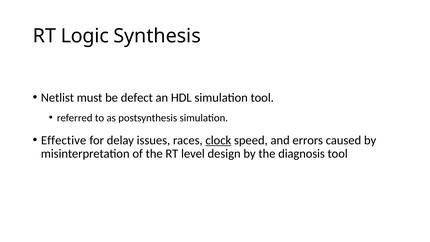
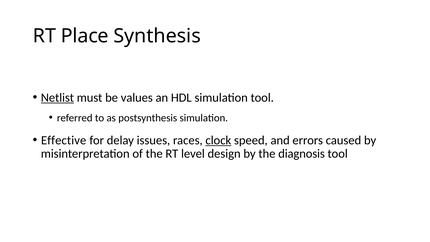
Logic: Logic -> Place (85, 36)
Netlist underline: none -> present (57, 98)
defect: defect -> values (137, 98)
